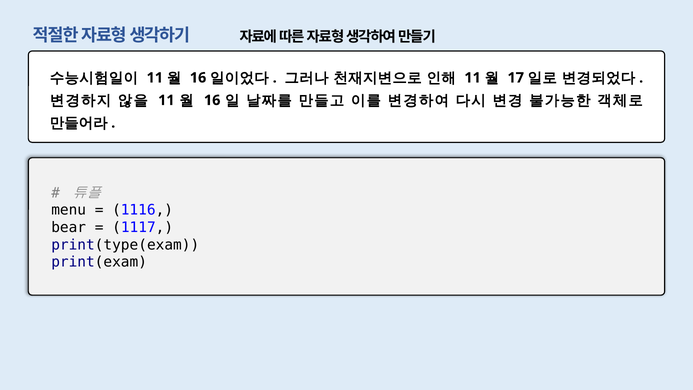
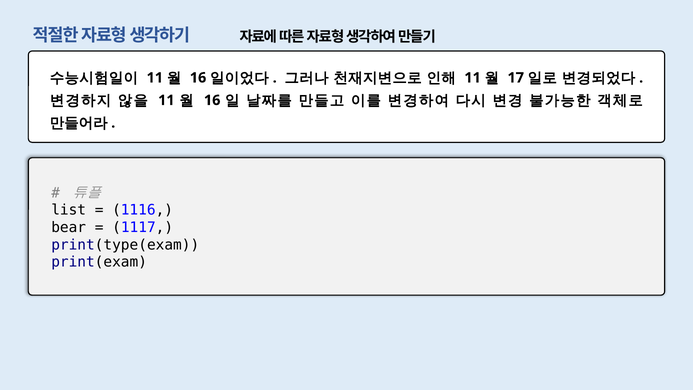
menu: menu -> list (69, 210)
